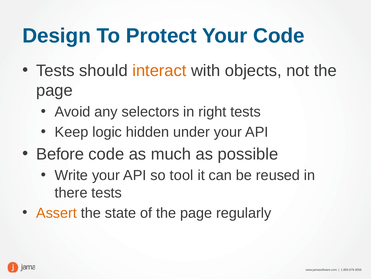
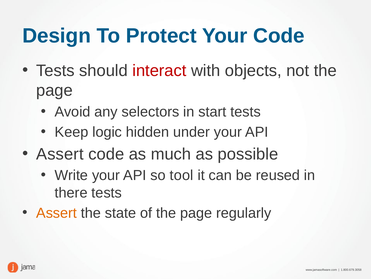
interact colour: orange -> red (159, 70)
right: right -> start (212, 112)
Before: Before -> Assert (60, 154)
